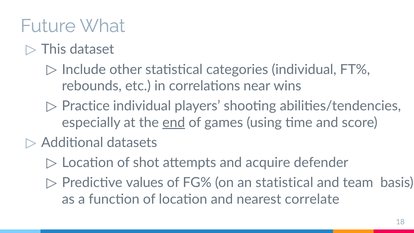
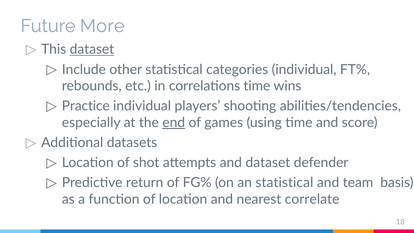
What: What -> More (102, 26)
dataset underline: none -> present (92, 49)
correlations near: near -> time (257, 86)
and acquire: acquire -> dataset (268, 163)
values: values -> return (145, 183)
